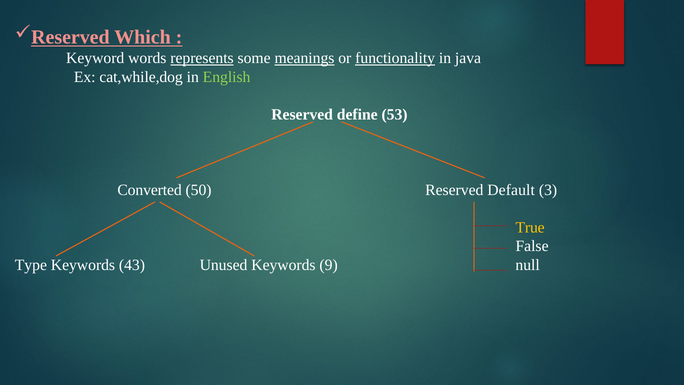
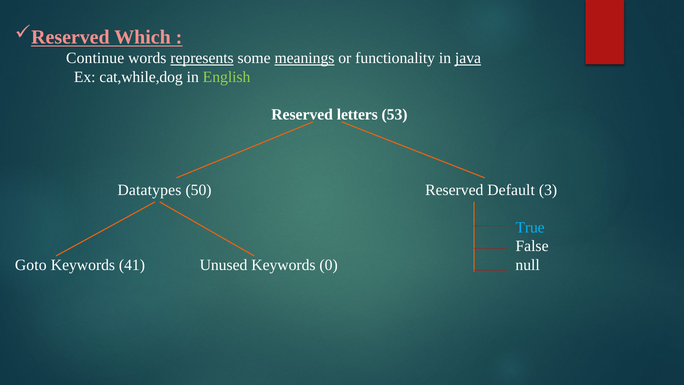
Keyword: Keyword -> Continue (95, 58)
functionality underline: present -> none (395, 58)
java underline: none -> present (468, 58)
define: define -> letters (357, 115)
Converted: Converted -> Datatypes (149, 190)
True colour: yellow -> light blue (530, 227)
Type: Type -> Goto (31, 265)
43: 43 -> 41 (132, 265)
9: 9 -> 0 (329, 265)
